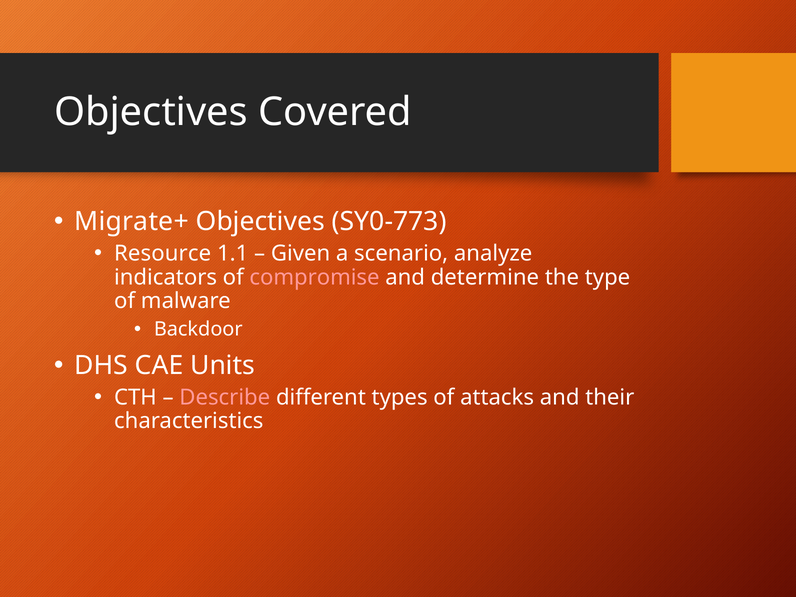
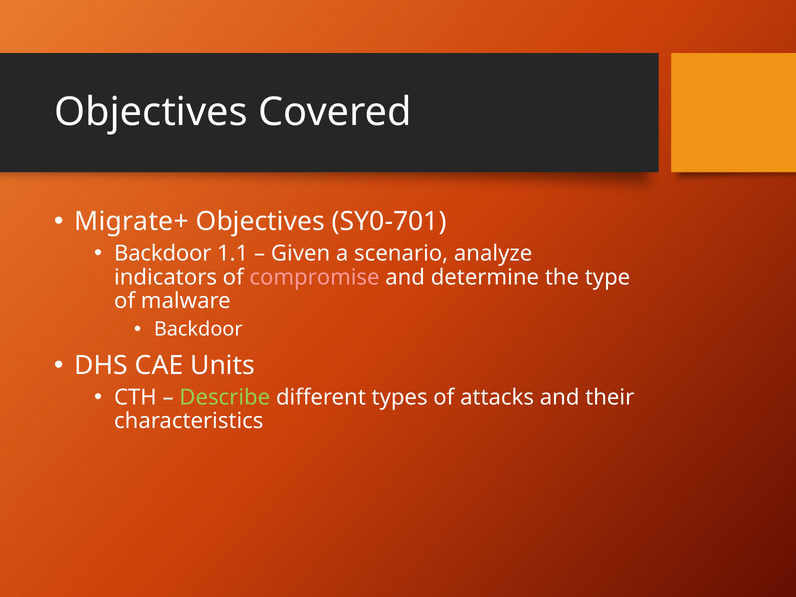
SY0-773: SY0-773 -> SY0-701 (389, 222)
Resource: Resource -> Backdoor (163, 253)
Describe colour: pink -> light green (225, 397)
